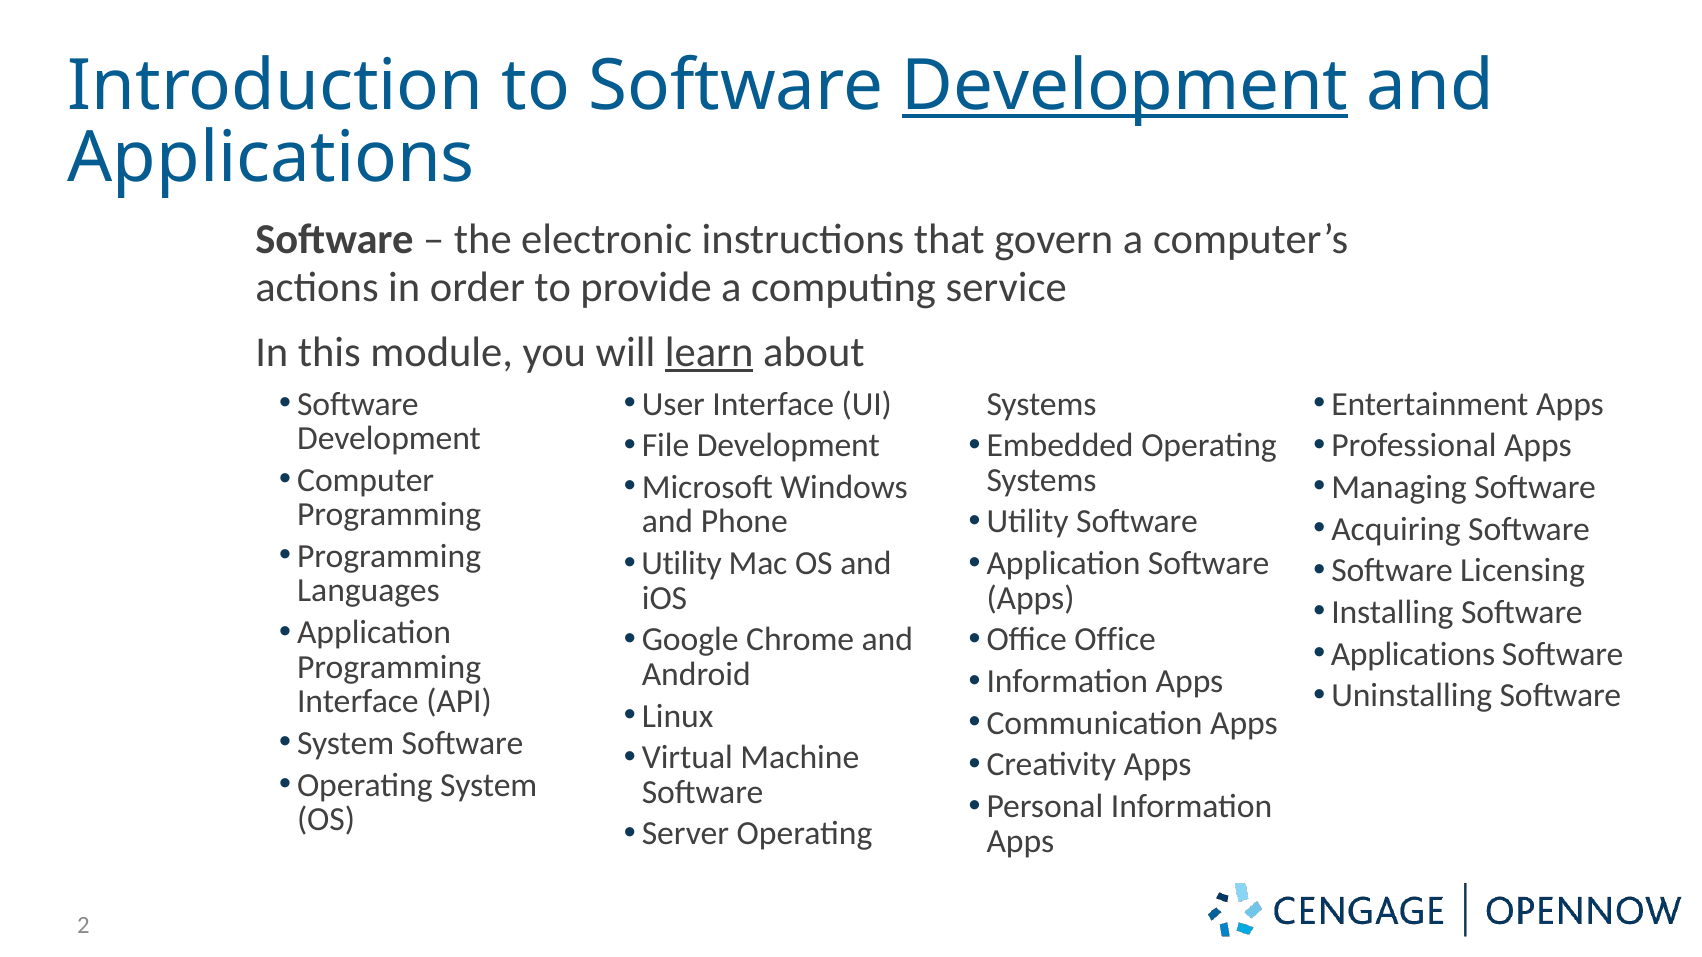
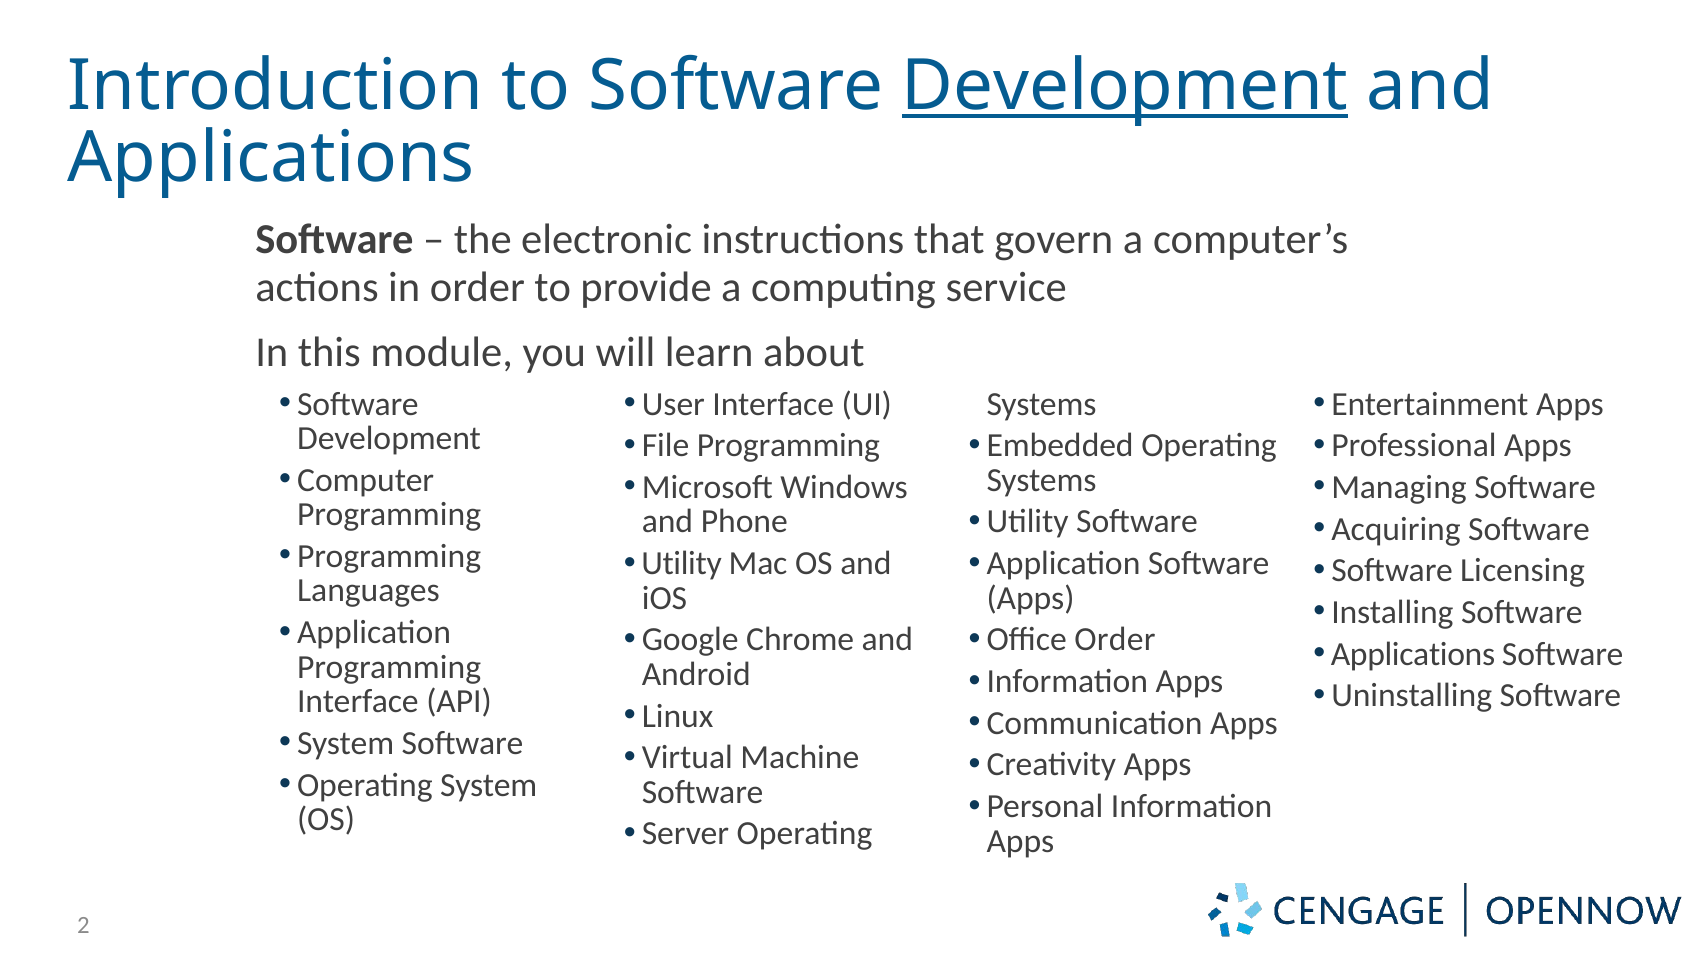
learn underline: present -> none (709, 353)
File Development: Development -> Programming (788, 446)
Office Office: Office -> Order (1115, 640)
